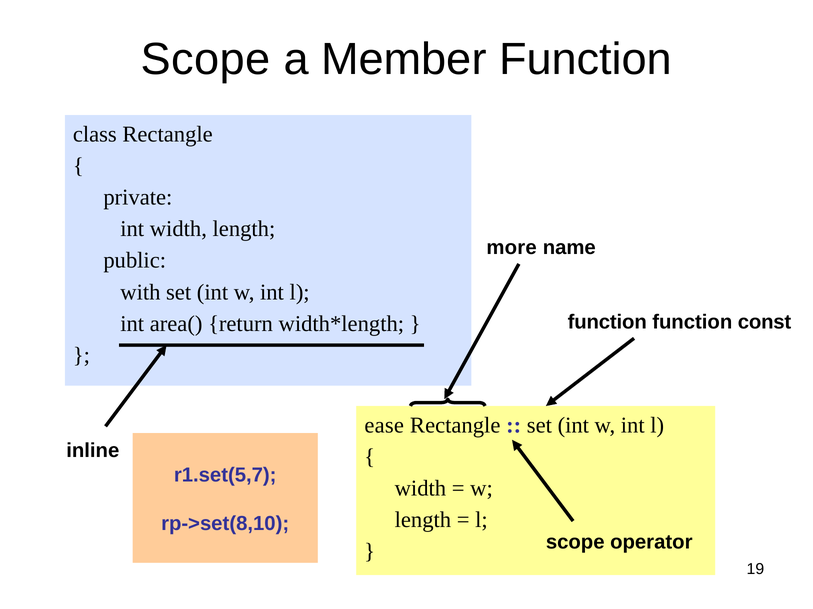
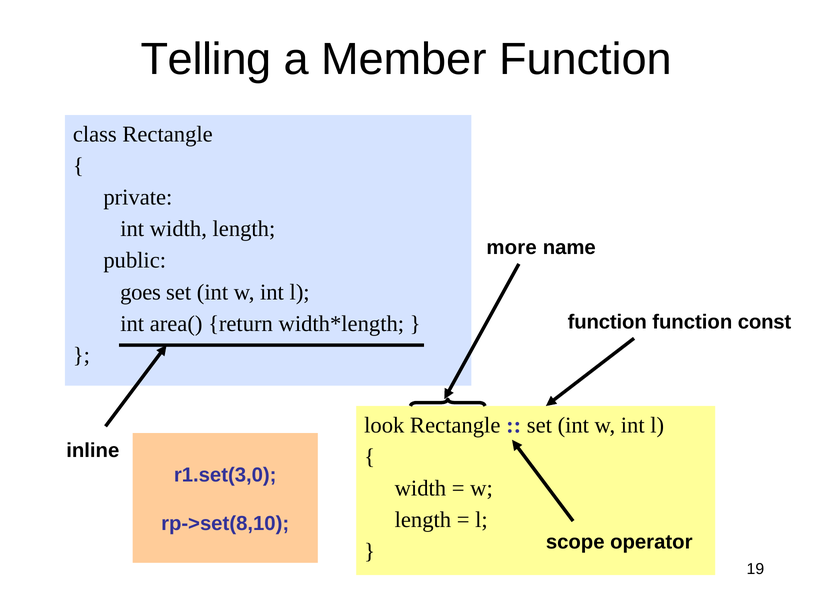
Scope: Scope -> Telling (206, 59)
with: with -> goes (141, 292)
ease: ease -> look (384, 426)
r1.set(5,7: r1.set(5,7 -> r1.set(3,0 (225, 476)
